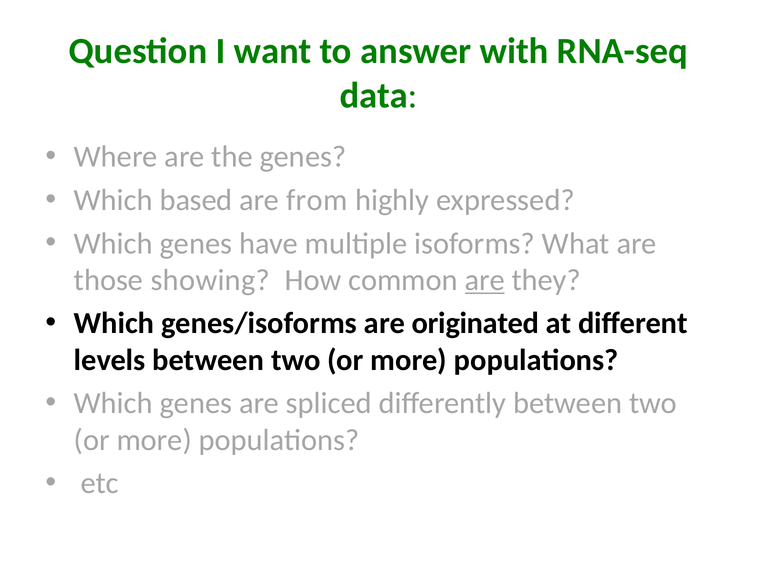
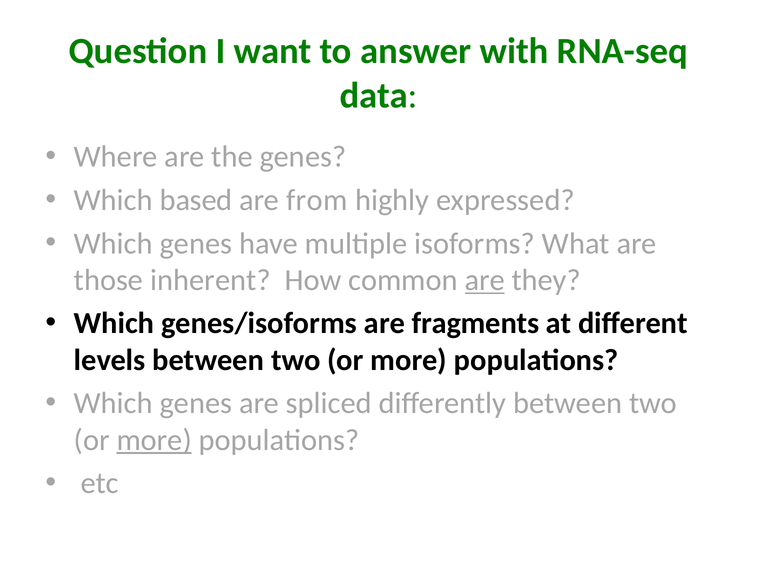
showing: showing -> inherent (210, 280)
originated: originated -> fragments (476, 323)
more underline: none -> present (154, 440)
